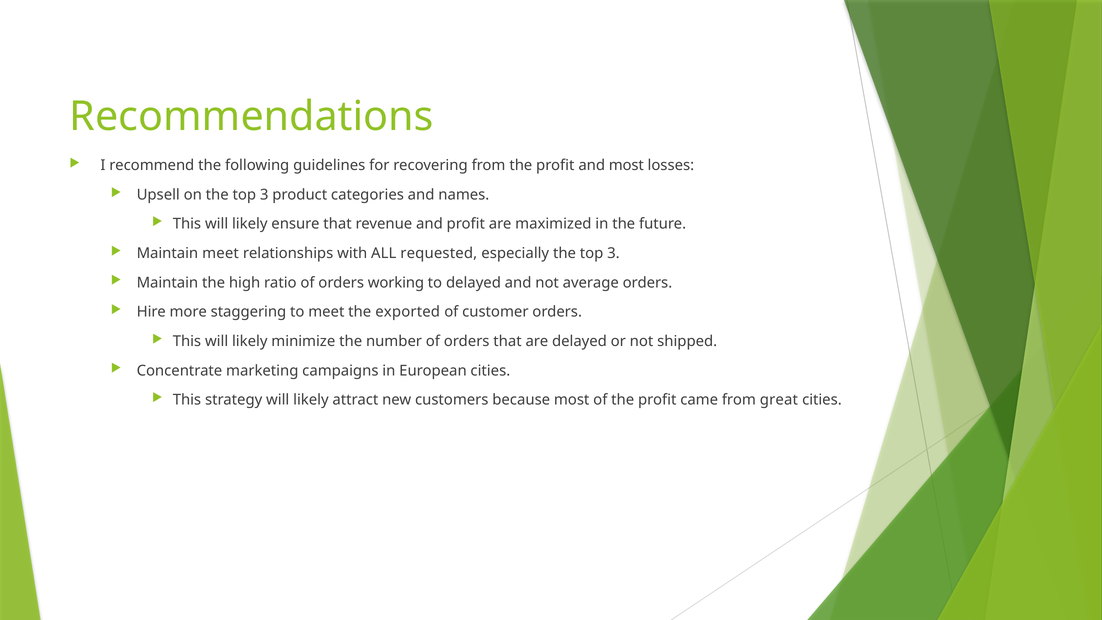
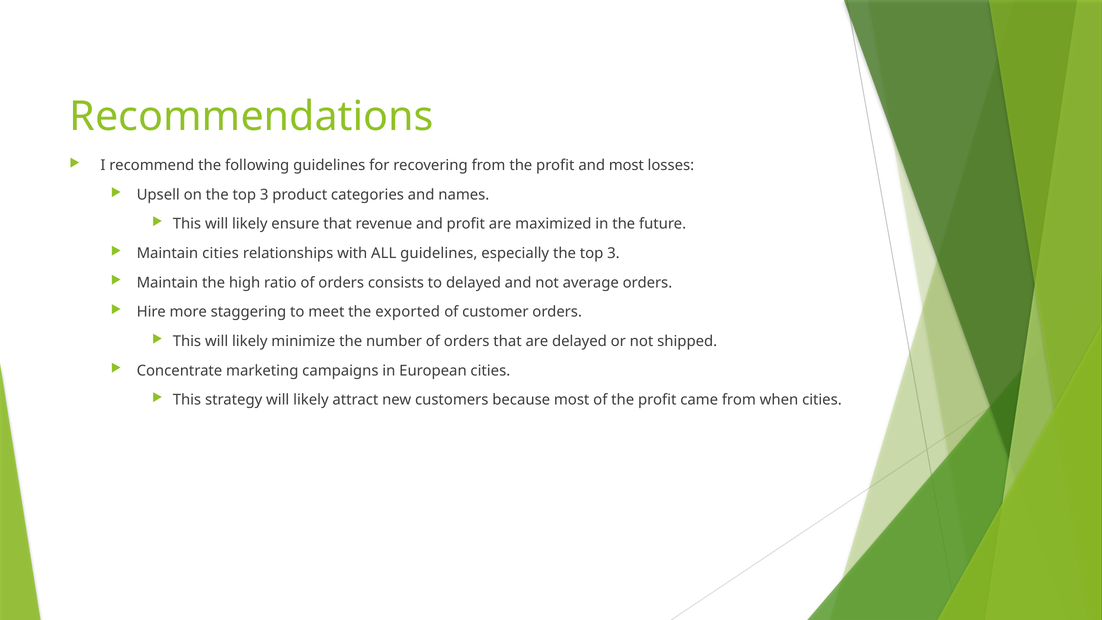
Maintain meet: meet -> cities (221, 253)
ALL requested: requested -> guidelines (439, 253)
working: working -> consists (396, 283)
great: great -> when (779, 400)
